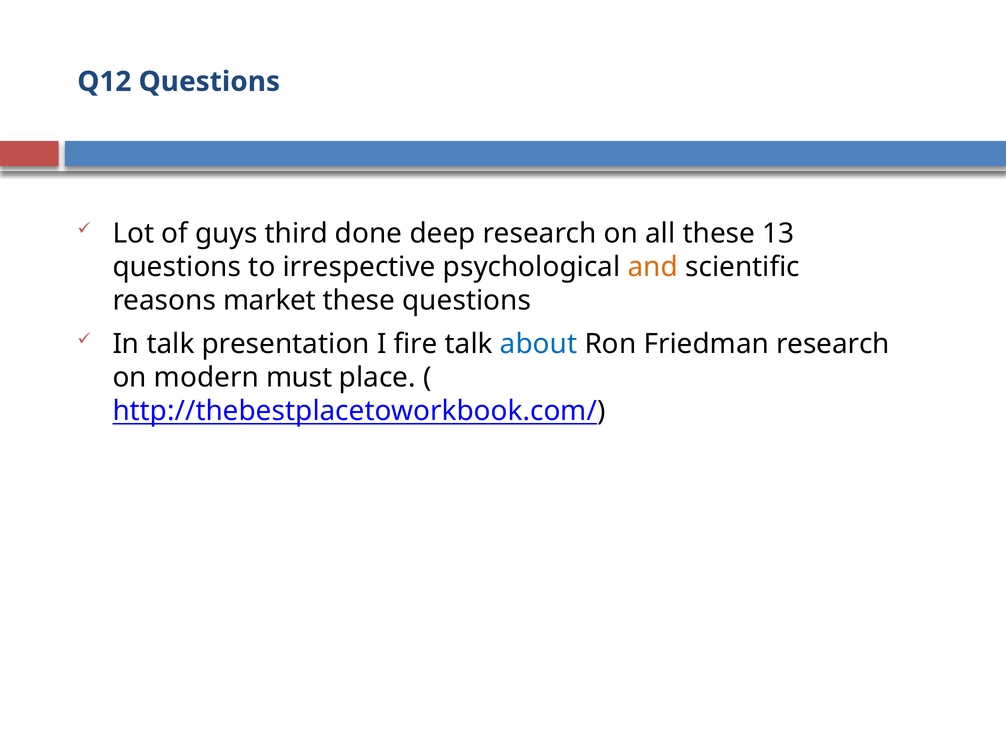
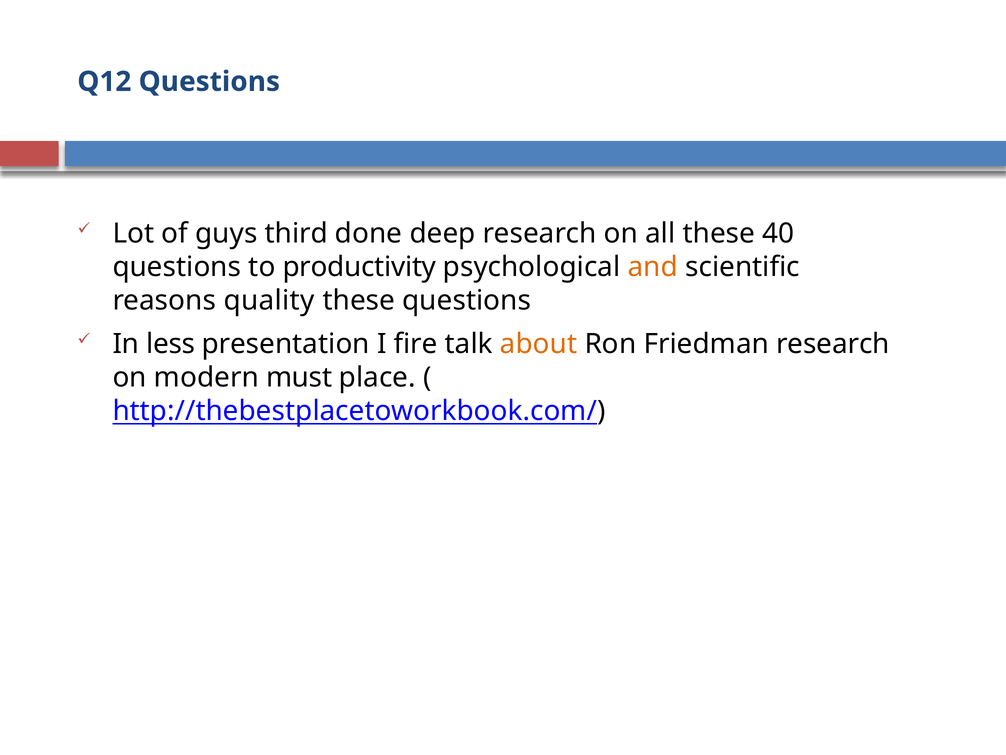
13: 13 -> 40 (778, 233)
irrespective: irrespective -> productivity (359, 267)
market: market -> quality (269, 300)
In talk: talk -> less (171, 344)
about colour: blue -> orange (539, 344)
